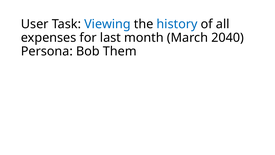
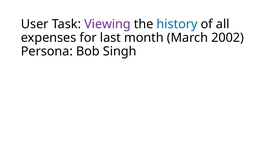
Viewing colour: blue -> purple (107, 24)
2040: 2040 -> 2002 (228, 38)
Them: Them -> Singh (120, 51)
